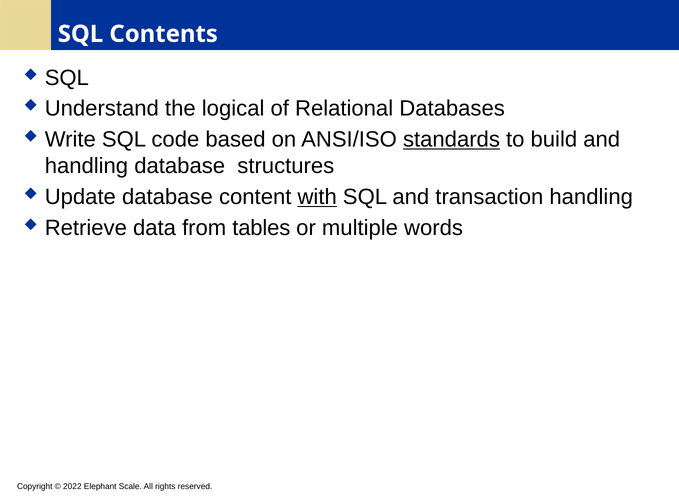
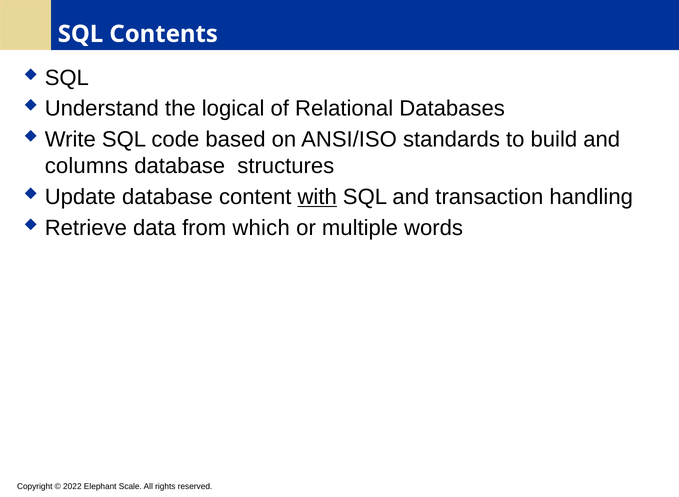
standards underline: present -> none (451, 140)
handling: handling -> columns (86, 166)
tables: tables -> which (261, 228)
